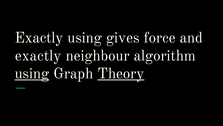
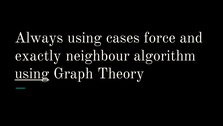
Exactly: Exactly -> Always (39, 38)
gives: gives -> cases (123, 38)
Theory underline: present -> none (121, 73)
